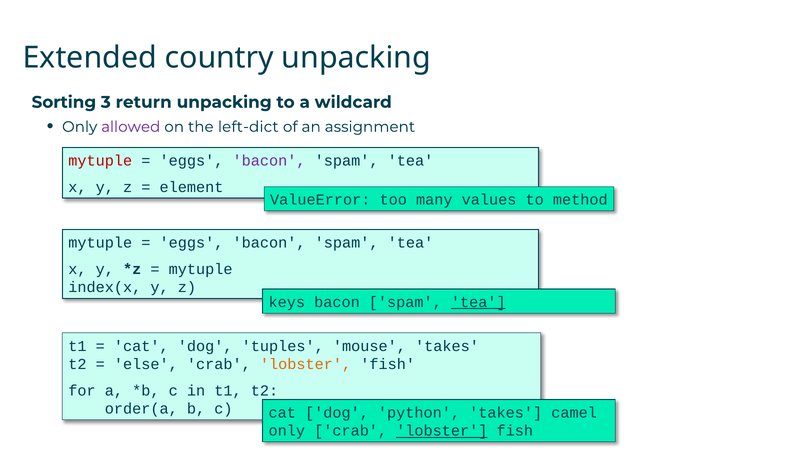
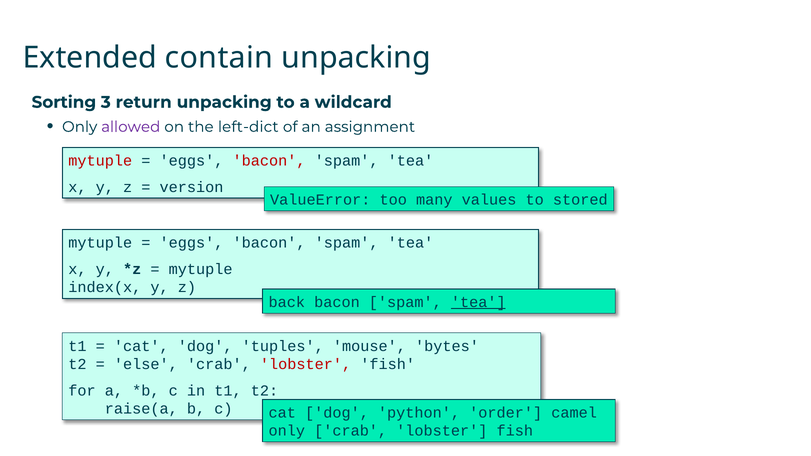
country: country -> contain (219, 58)
bacon colour: purple -> red (269, 161)
element: element -> version (192, 187)
method: method -> stored (580, 200)
keys: keys -> back (287, 302)
mouse takes: takes -> bytes (447, 346)
lobster colour: orange -> red (306, 364)
order(a: order(a -> raise(a (141, 409)
python takes: takes -> order (506, 413)
lobster underline: present -> none (442, 431)
